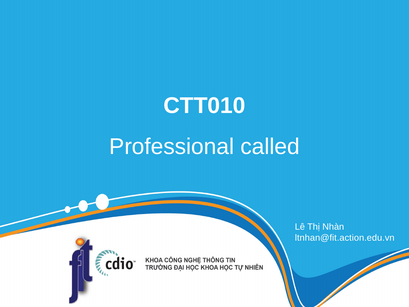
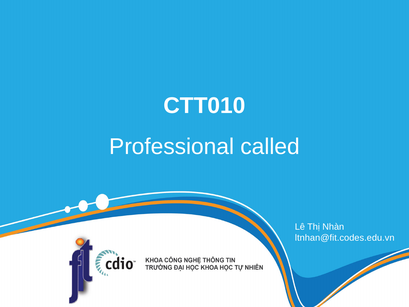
ltnhan@fit.action.edu.vn: ltnhan@fit.action.edu.vn -> ltnhan@fit.codes.edu.vn (345, 238)
